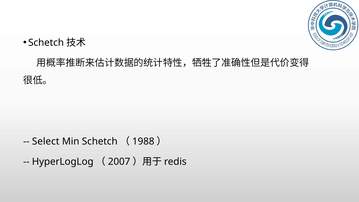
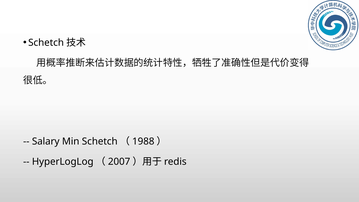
Select: Select -> Salary (46, 141)
